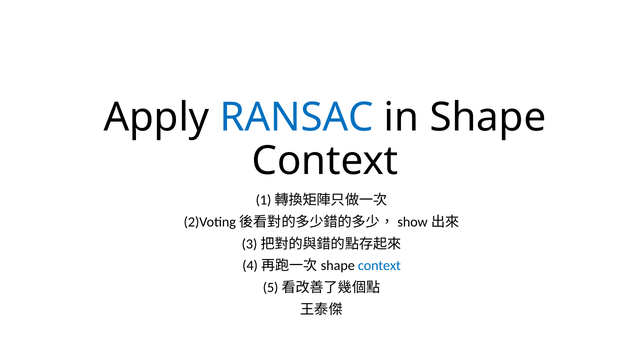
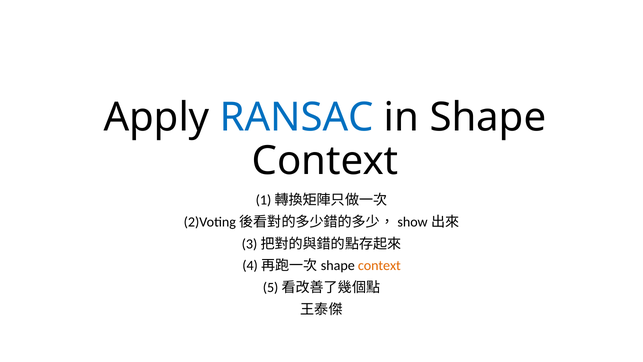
context colour: blue -> orange (379, 266)
